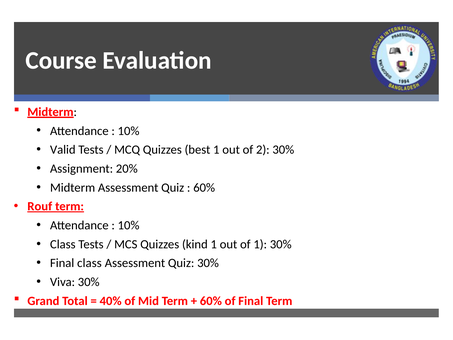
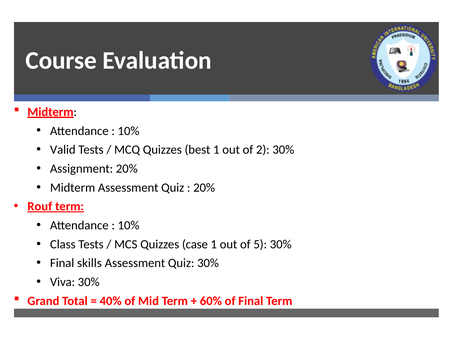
60%: 60% -> 20% (204, 187)
kind: kind -> case (195, 244)
of 1: 1 -> 5 (260, 244)
Final class: class -> skills (89, 263)
